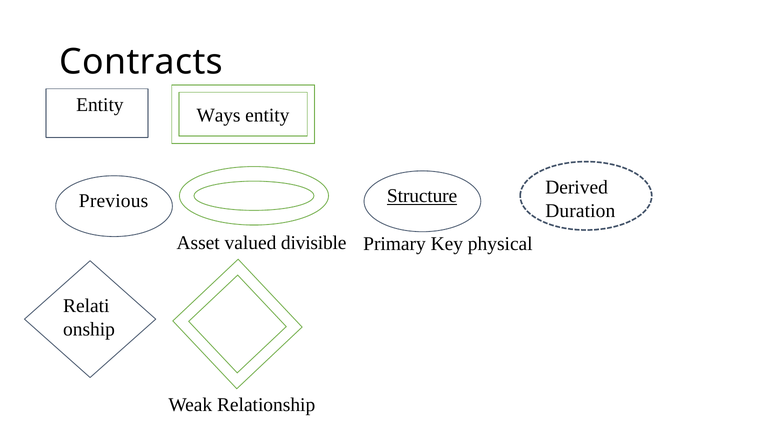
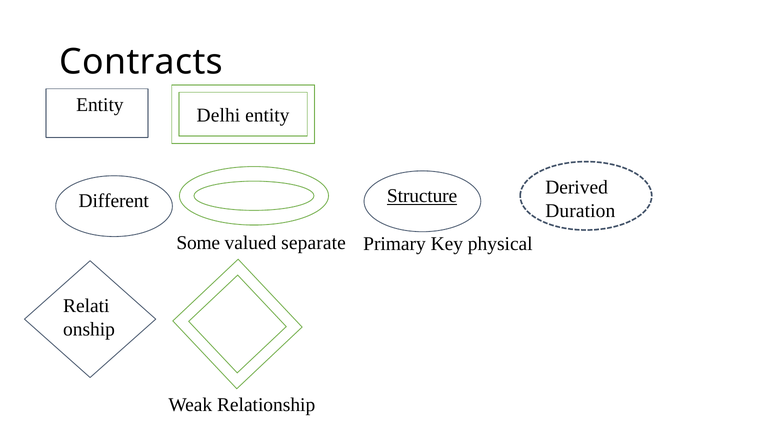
Ways: Ways -> Delhi (218, 115)
Previous: Previous -> Different (114, 200)
Asset: Asset -> Some (198, 243)
divisible: divisible -> separate (314, 243)
